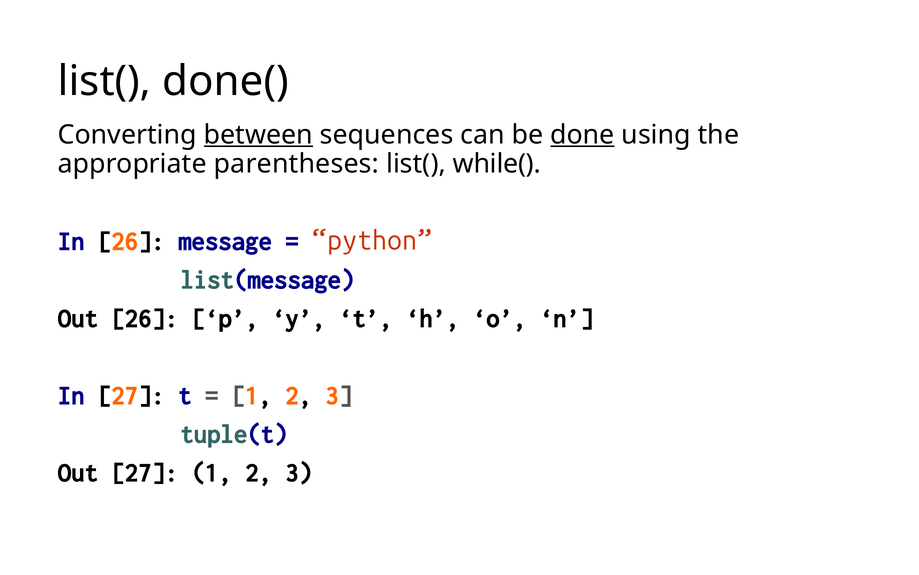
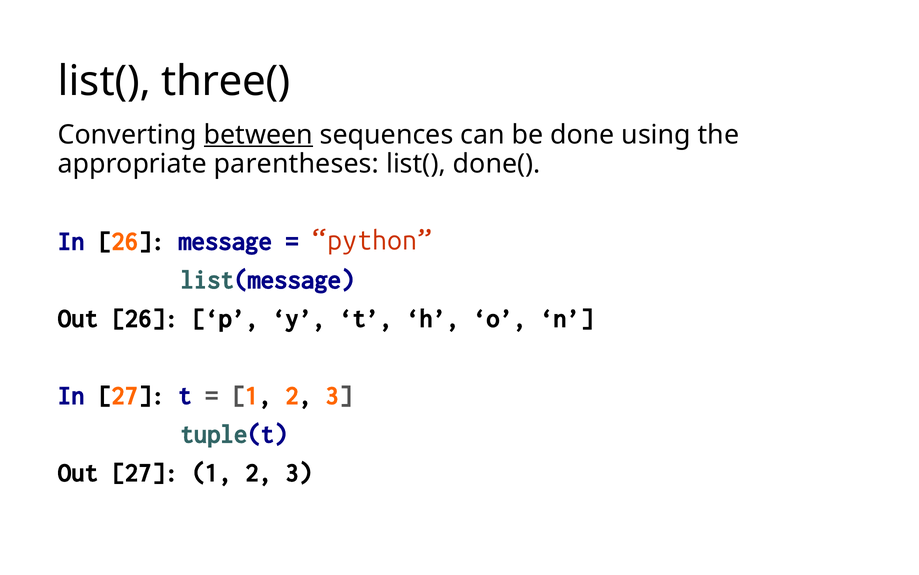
done(: done( -> three( (226, 81)
done underline: present -> none (582, 135)
while(: while( -> done( (497, 164)
